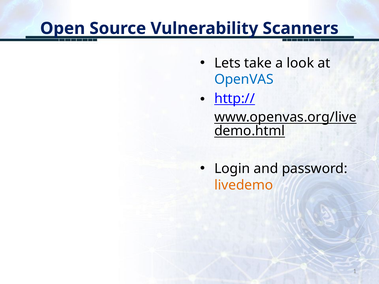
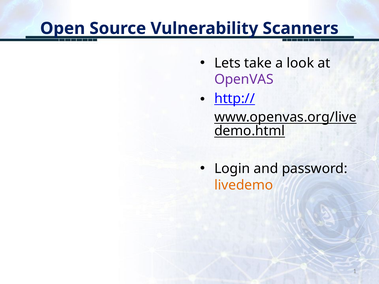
OpenVAS colour: blue -> purple (244, 79)
